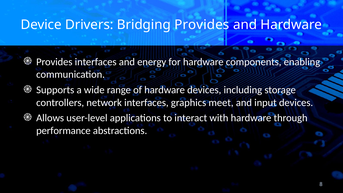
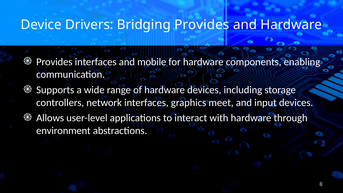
energy: energy -> mobile (152, 62)
performance: performance -> environment (63, 131)
